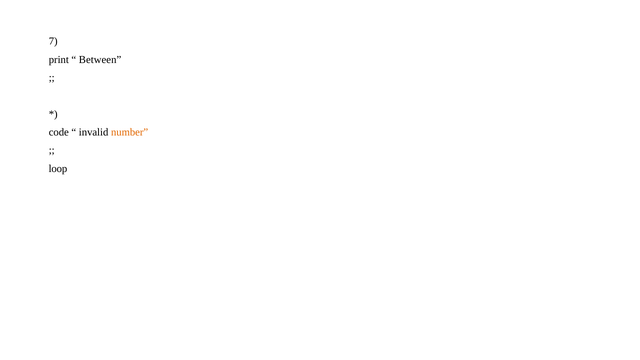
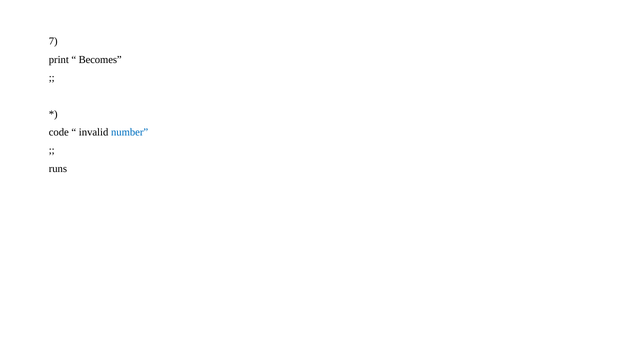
Between: Between -> Becomes (100, 60)
number colour: orange -> blue (130, 132)
loop: loop -> runs (58, 169)
